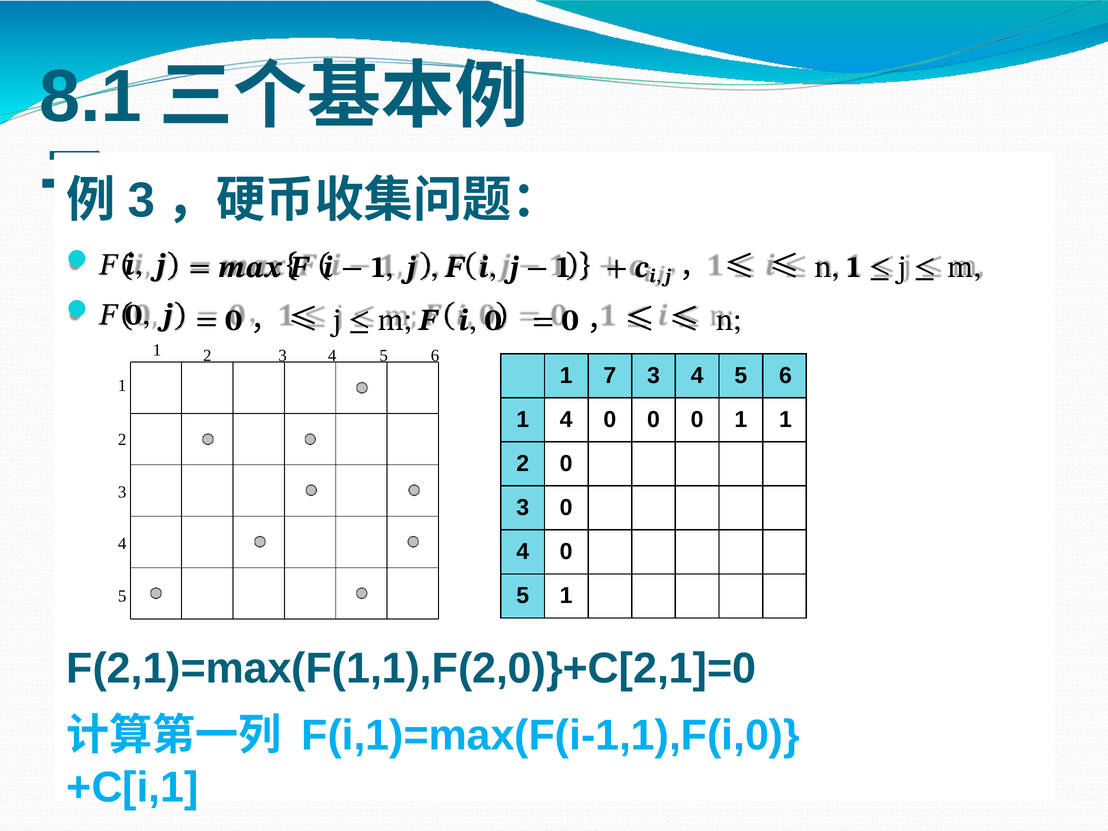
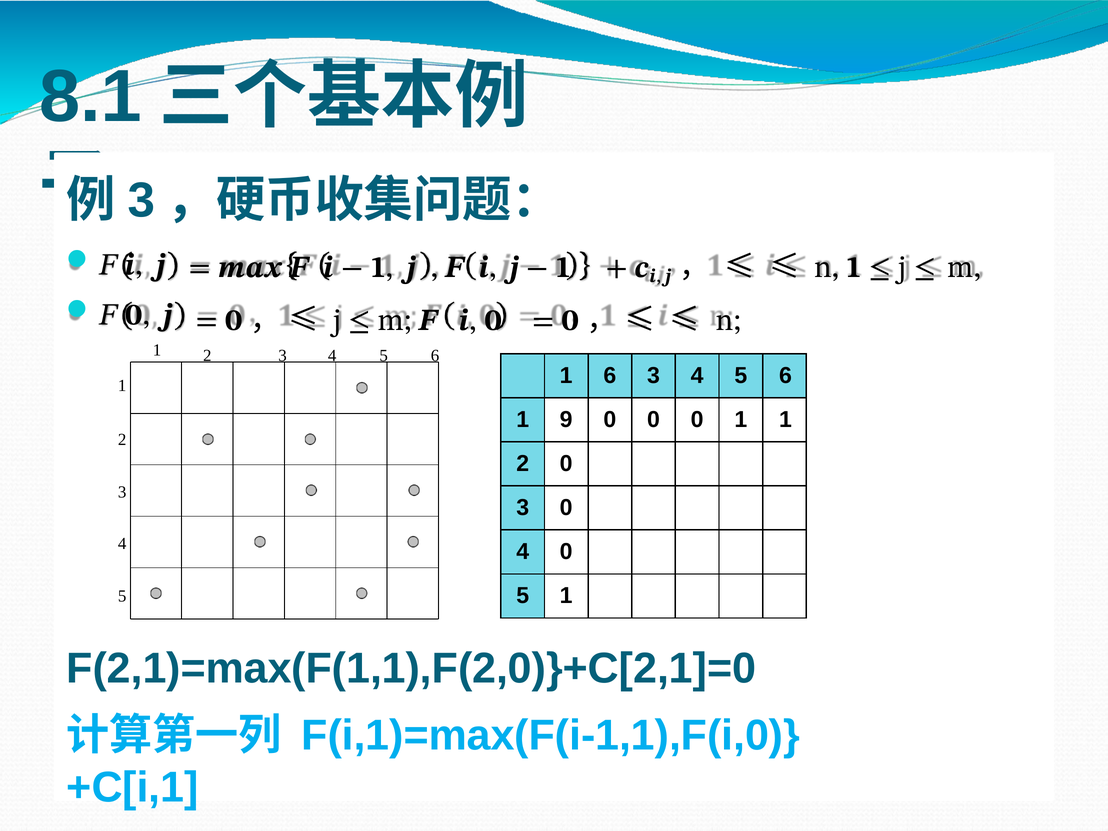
7: 7 -> 6 (610, 375)
1 4: 4 -> 9 (566, 419)
